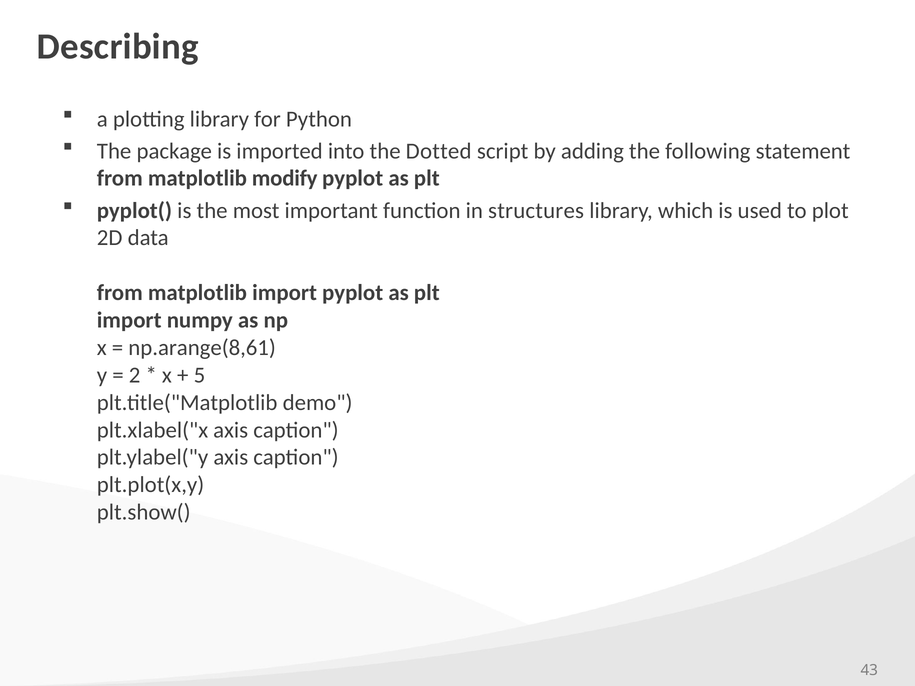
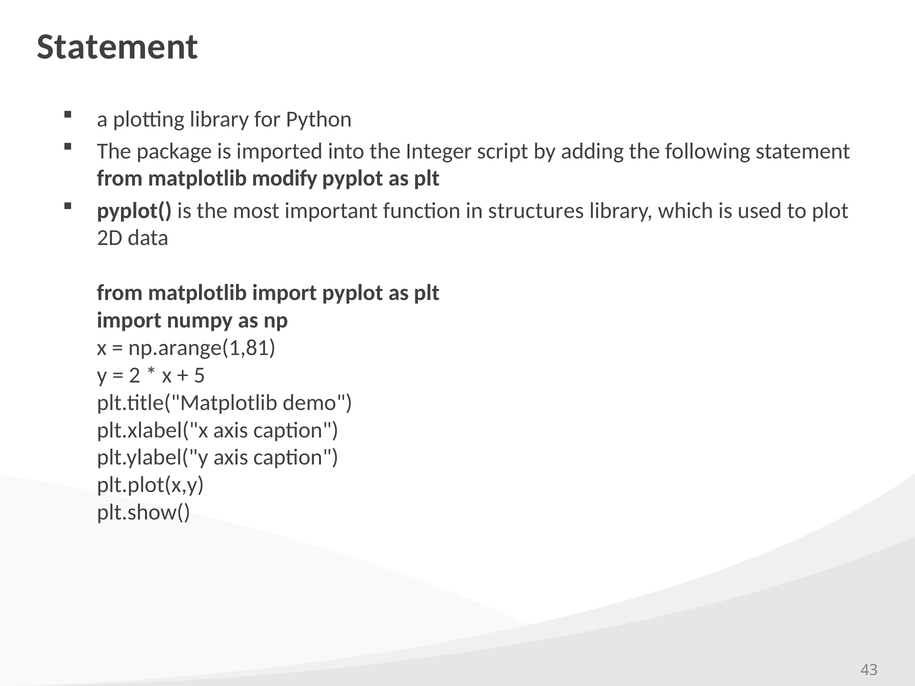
Describing: Describing -> Statement (118, 47)
Dotted: Dotted -> Integer (439, 151)
np.arange(8,61: np.arange(8,61 -> np.arange(1,81 (202, 348)
